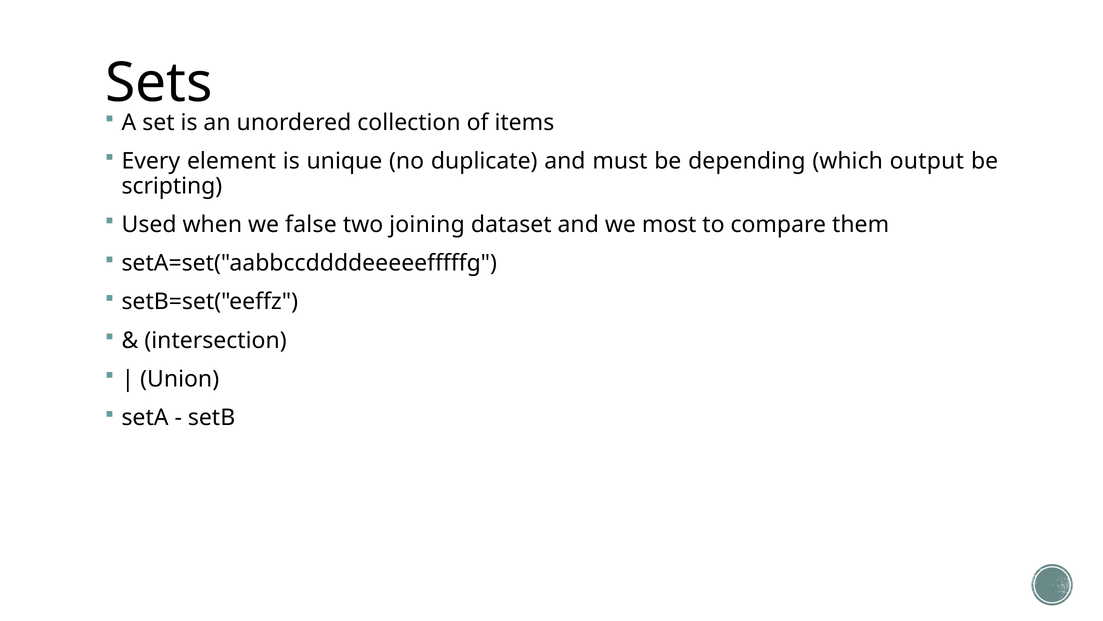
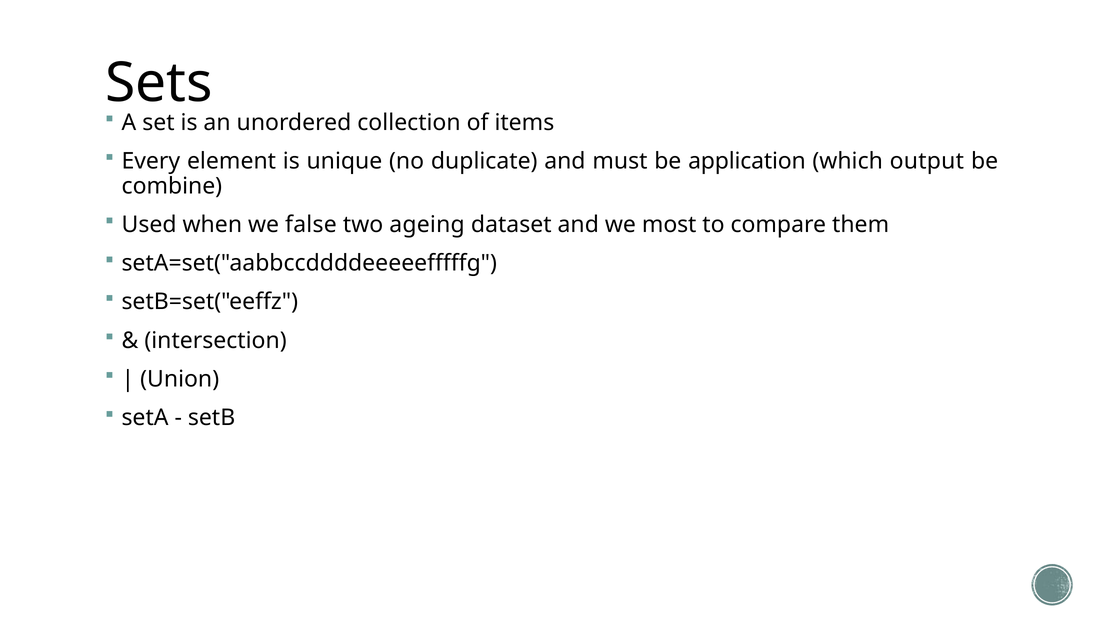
depending: depending -> application (747, 161)
scripting: scripting -> combine (172, 186)
joining: joining -> ageing (427, 224)
